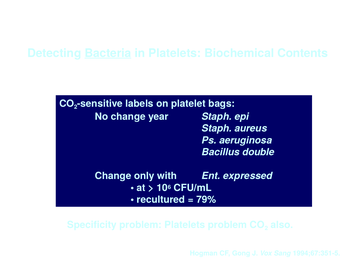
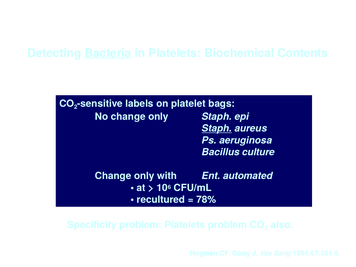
No change year: year -> only (158, 117)
Staph underline: none -> present (217, 128)
double: double -> culture (258, 152)
expressed: expressed -> automated (248, 176)
79%: 79% -> 78% (206, 200)
